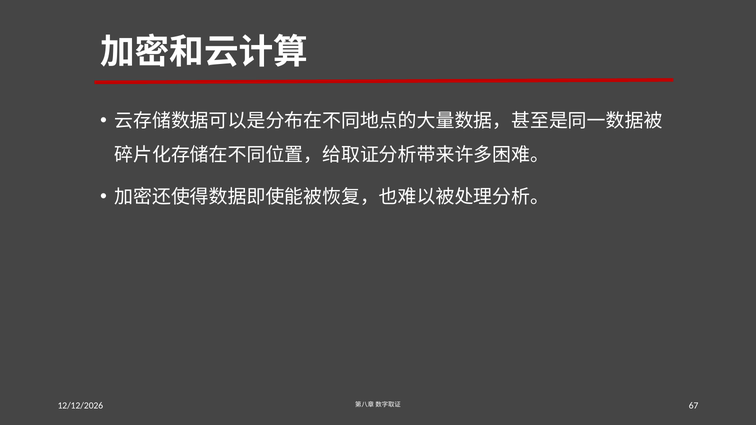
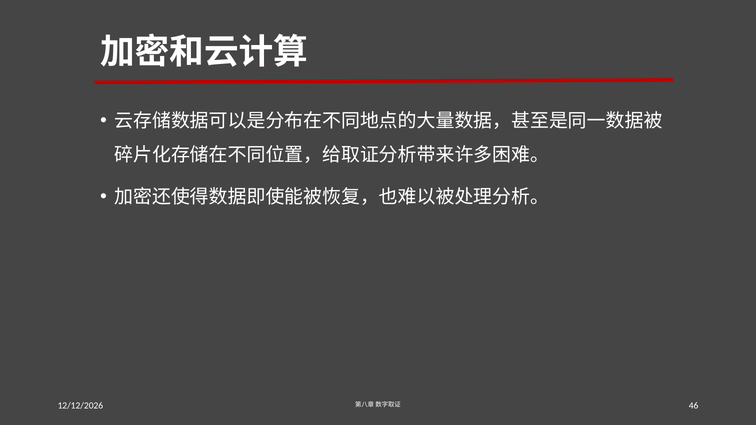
67: 67 -> 46 (694, 406)
